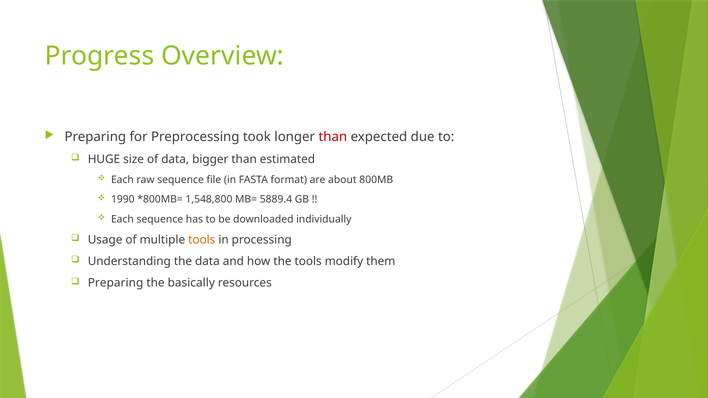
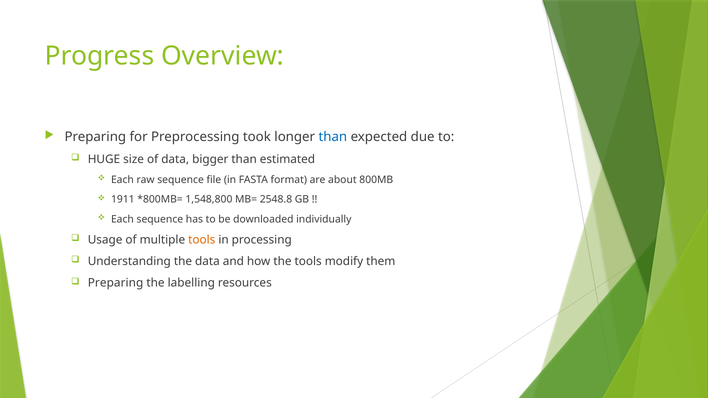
than colour: red -> blue (333, 137)
1990: 1990 -> 1911 (123, 200)
5889.4: 5889.4 -> 2548.8 (276, 200)
basically: basically -> labelling (191, 283)
